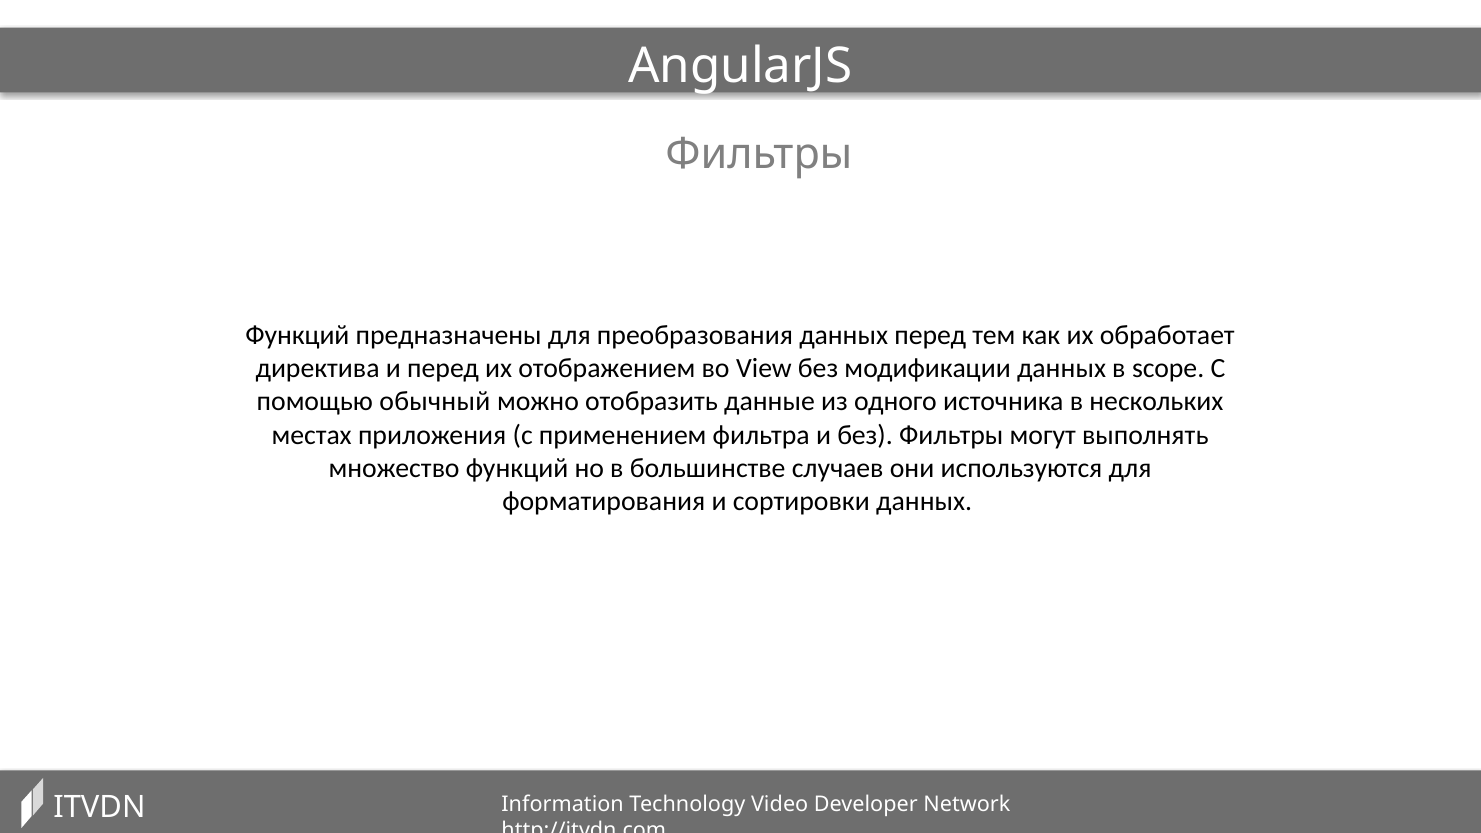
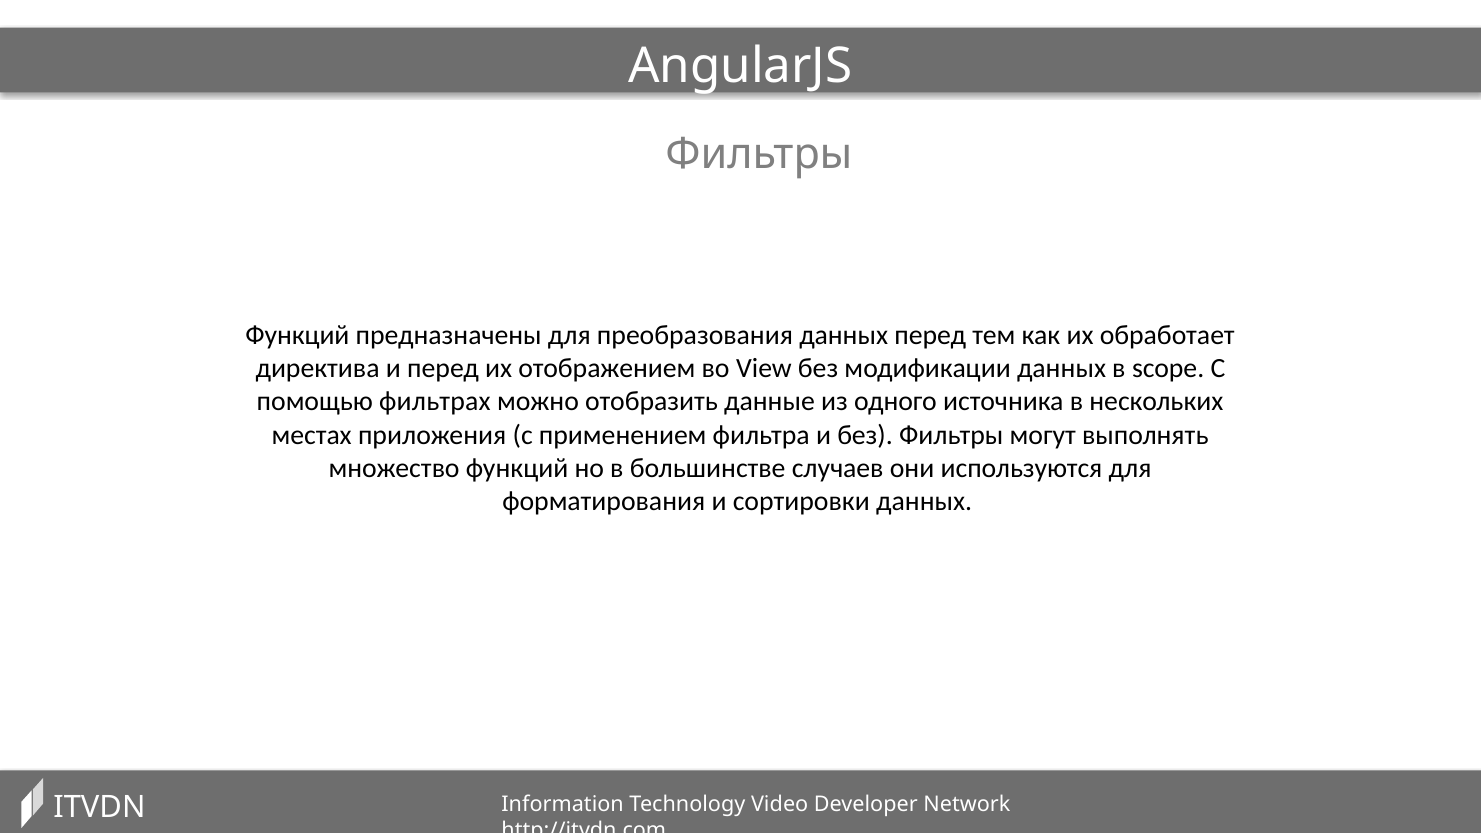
обычный: обычный -> фильтрах (435, 402)
